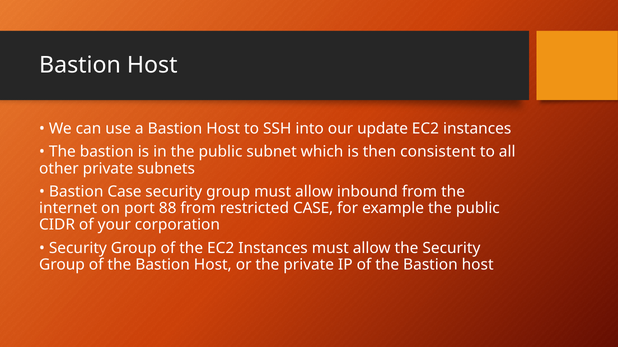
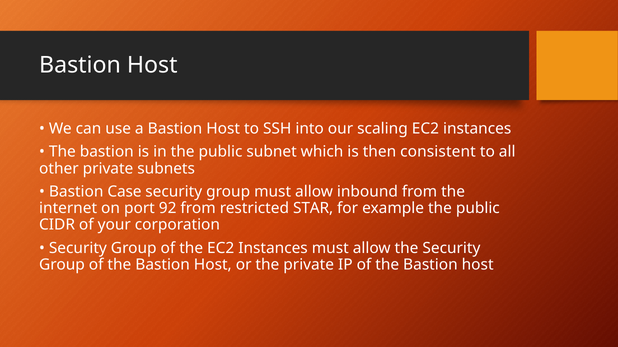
update: update -> scaling (382, 129)
88: 88 -> 92 (168, 209)
restricted CASE: CASE -> STAR (313, 209)
